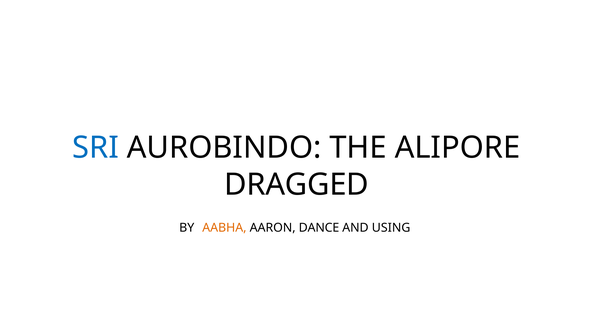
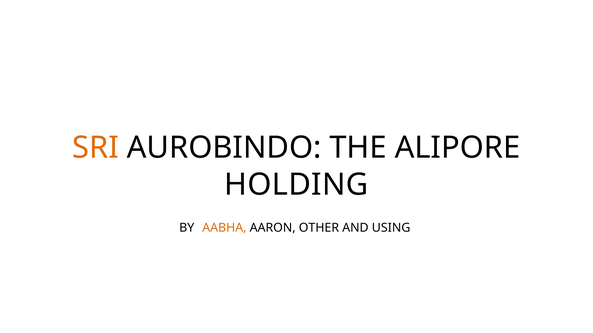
SRI colour: blue -> orange (96, 148)
DRAGGED: DRAGGED -> HOLDING (296, 185)
DANCE: DANCE -> OTHER (319, 228)
